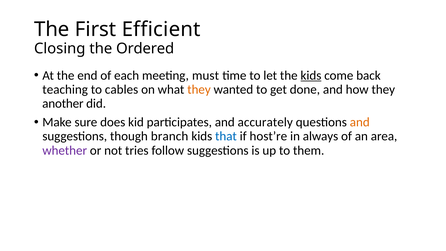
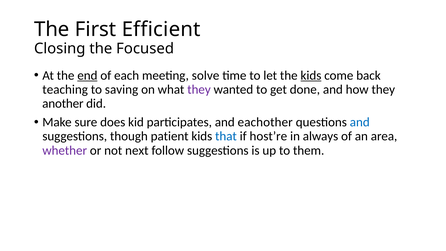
Ordered: Ordered -> Focused (145, 49)
end underline: none -> present (87, 75)
must: must -> solve (206, 75)
cables: cables -> saving (122, 89)
they colour: orange -> purple (199, 89)
accurately: accurately -> eachother (265, 122)
and colour: orange -> blue (360, 122)
branch: branch -> patient (170, 136)
tries: tries -> next (137, 150)
